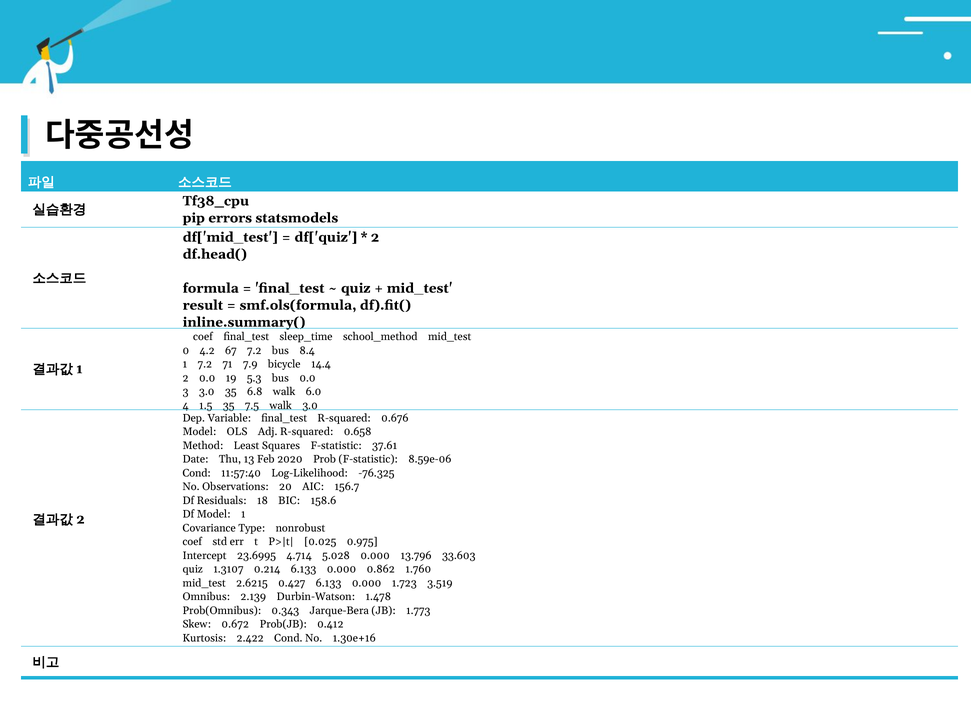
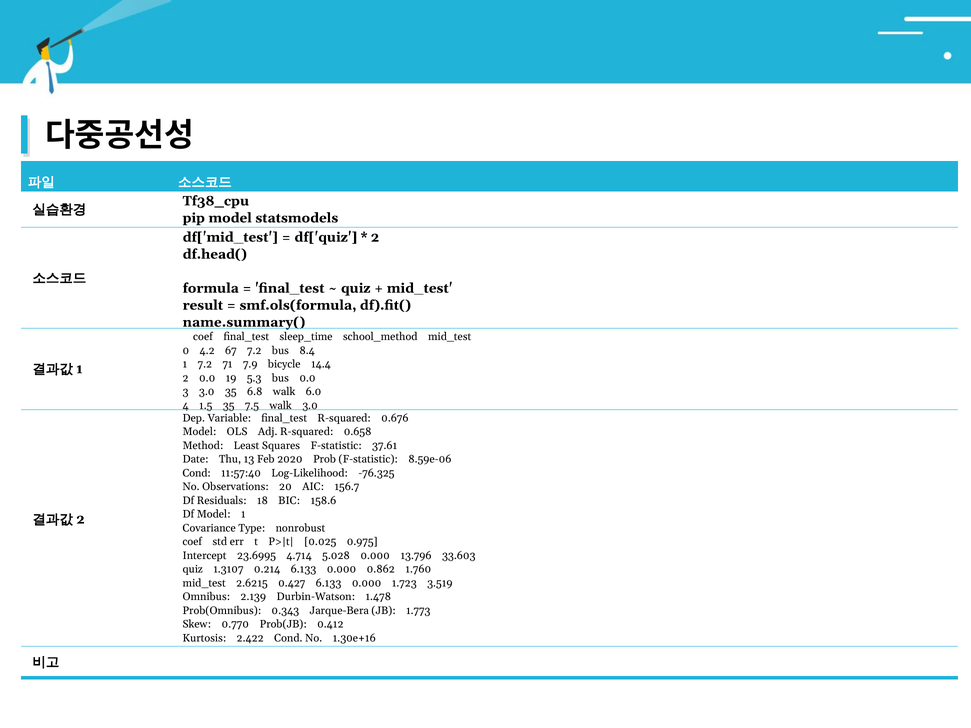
pip errors: errors -> model (230, 218)
inline.summary(: inline.summary( -> name.summary( (244, 322)
0.672: 0.672 -> 0.770 (235, 625)
